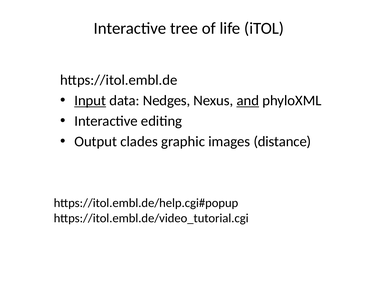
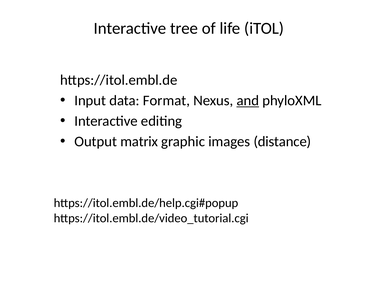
Input underline: present -> none (90, 101)
Nedges: Nedges -> Format (167, 101)
clades: clades -> matrix (139, 142)
